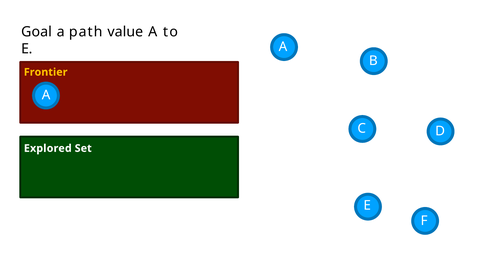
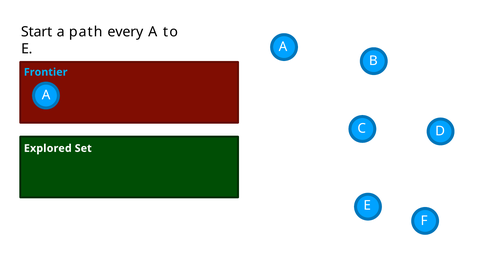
Goal: Goal -> Start (37, 32)
value: value -> every (125, 32)
Frontier colour: yellow -> light blue (46, 72)
